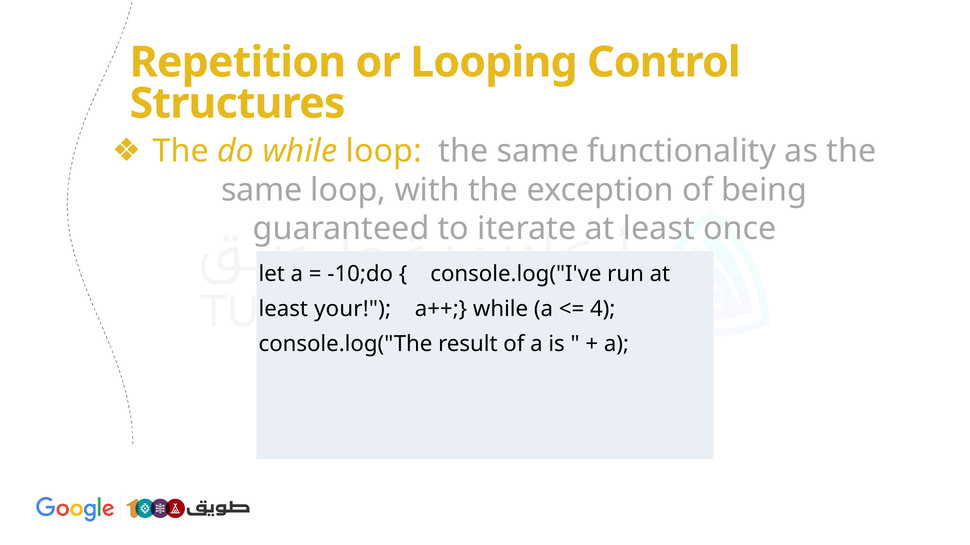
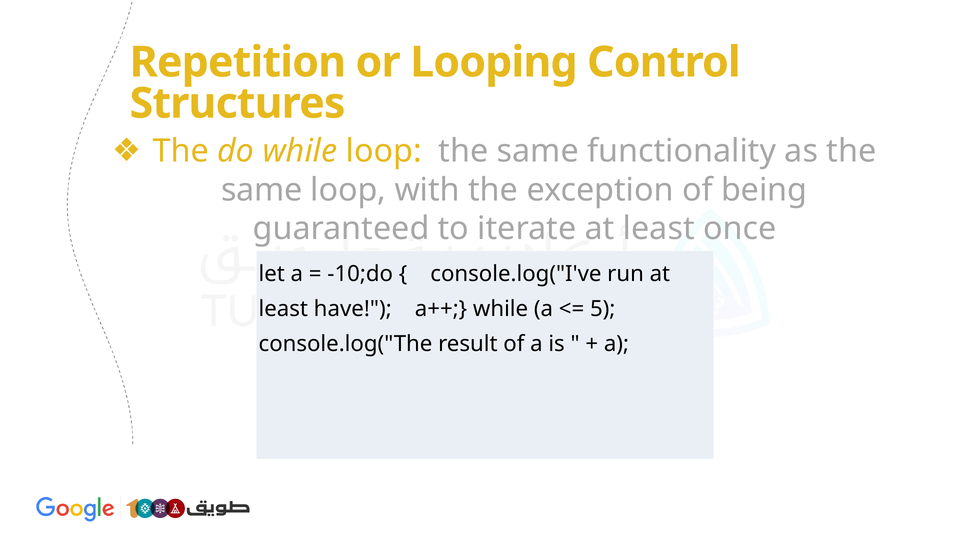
your: your -> have (353, 309)
4: 4 -> 5 (603, 309)
